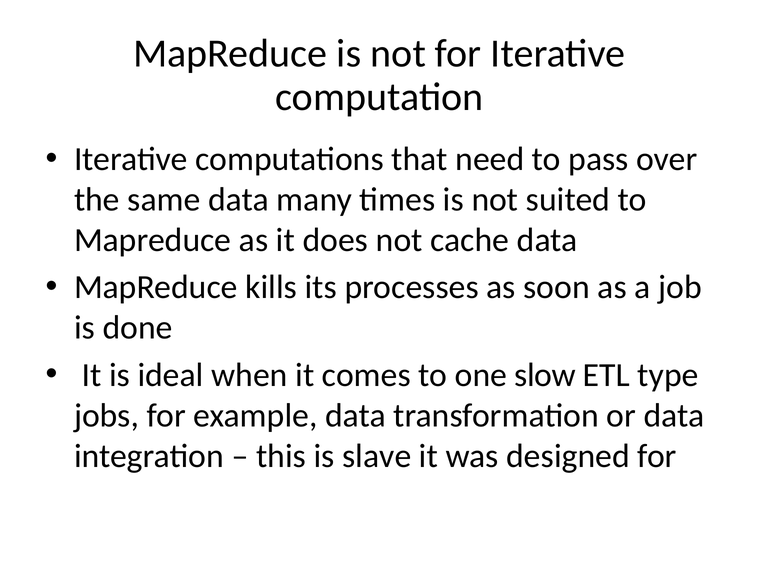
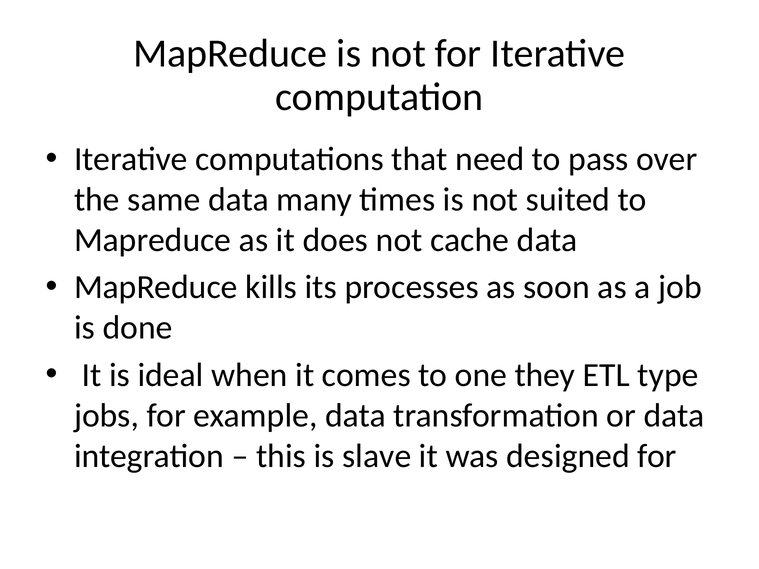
slow: slow -> they (545, 375)
